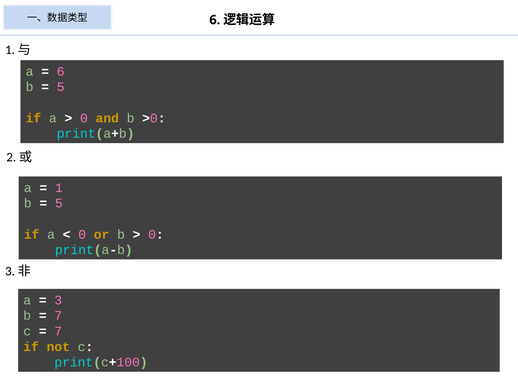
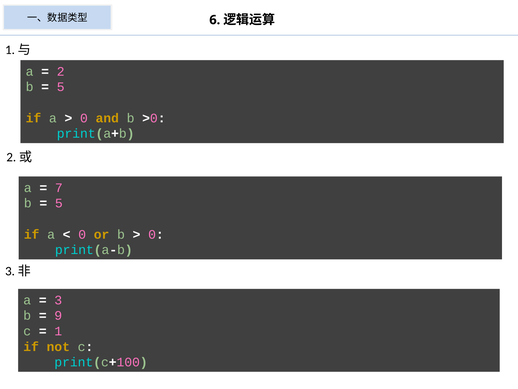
6: 6 -> 2 (61, 71)
1: 1 -> 7 (59, 187)
7: 7 -> 9 (58, 315)
7: 7 -> 1 (58, 331)
